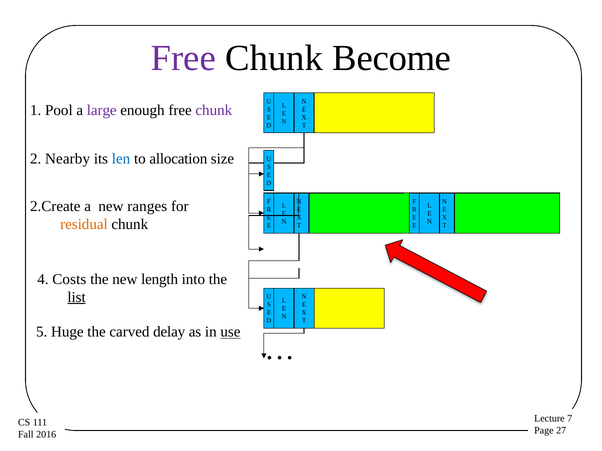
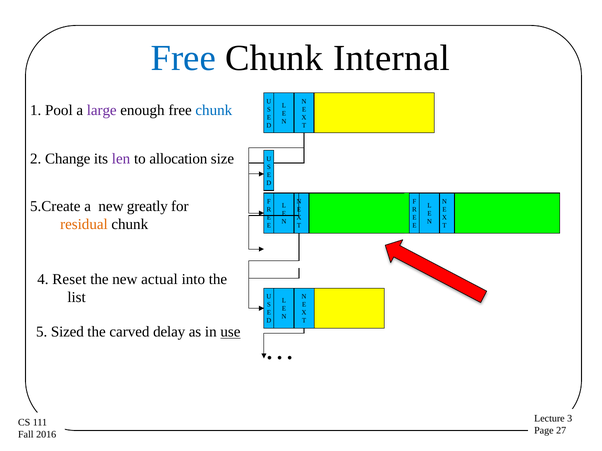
Free colour: purple -> blue (183, 58)
Become: Become -> Internal (391, 58)
chunk colour: purple -> blue (214, 110)
Nearby: Nearby -> Change (68, 159)
len colour: blue -> purple (121, 159)
2.Create: 2.Create -> 5.Create (55, 206)
ranges: ranges -> greatly (147, 206)
Costs: Costs -> Reset (69, 279)
length: length -> actual (159, 279)
list underline: present -> none (77, 297)
Huge: Huge -> Sized (67, 332)
7: 7 -> 3 (570, 419)
